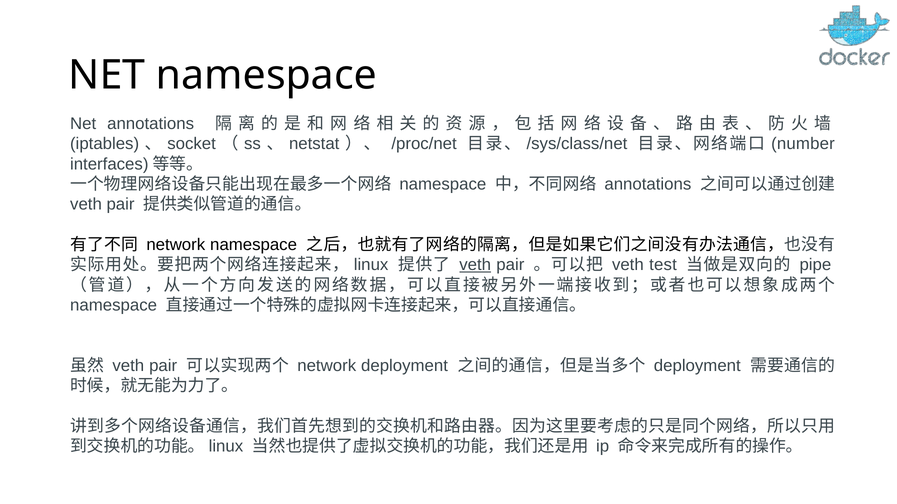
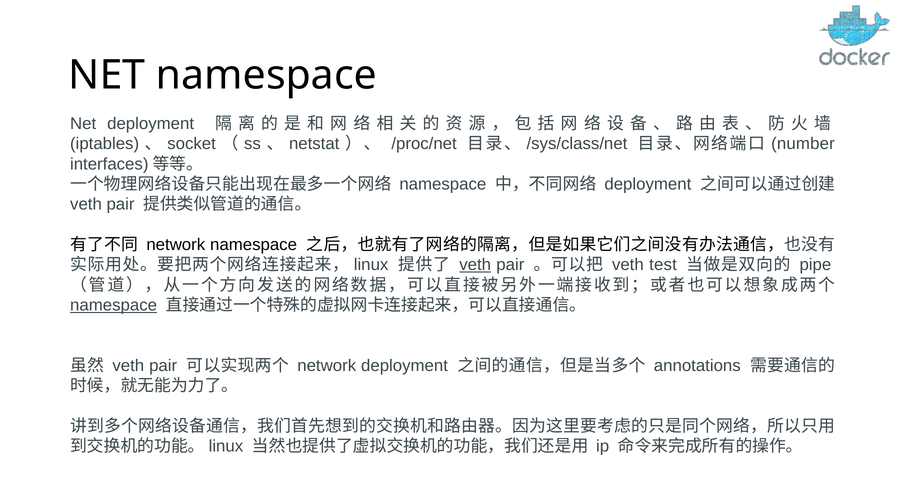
Net annotations: annotations -> deployment (151, 124)
annotations: annotations -> deployment (648, 184)
namespace underline: none -> present (114, 306)
deployment: deployment -> annotations (697, 366)
